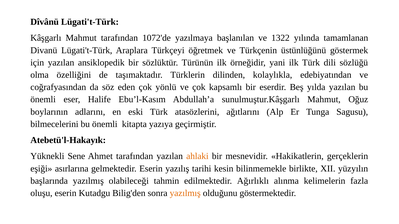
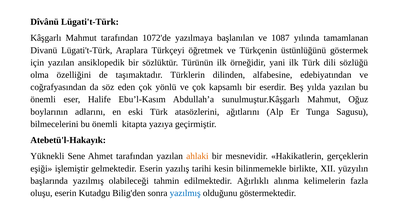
1322: 1322 -> 1087 (280, 38)
kolaylıkla: kolaylıkla -> alfabesine (273, 75)
asırlarına: asırlarına -> işlemiştir (72, 169)
yazılmış colour: orange -> blue (185, 193)
